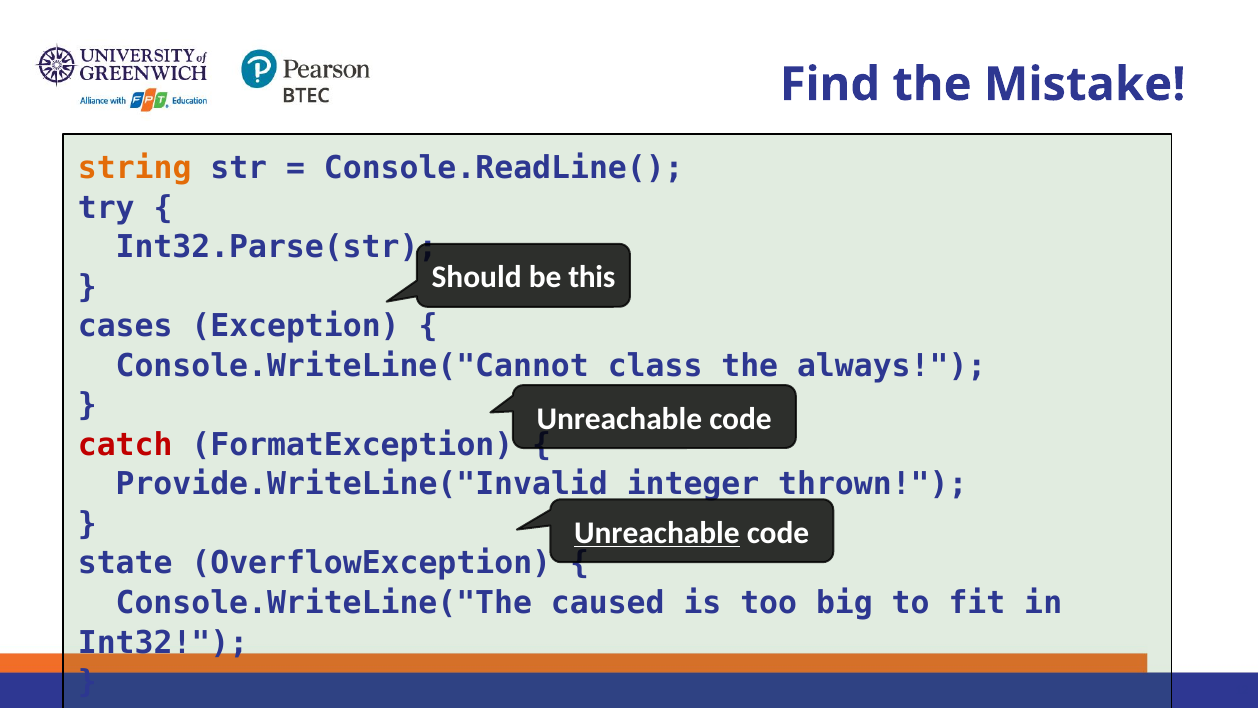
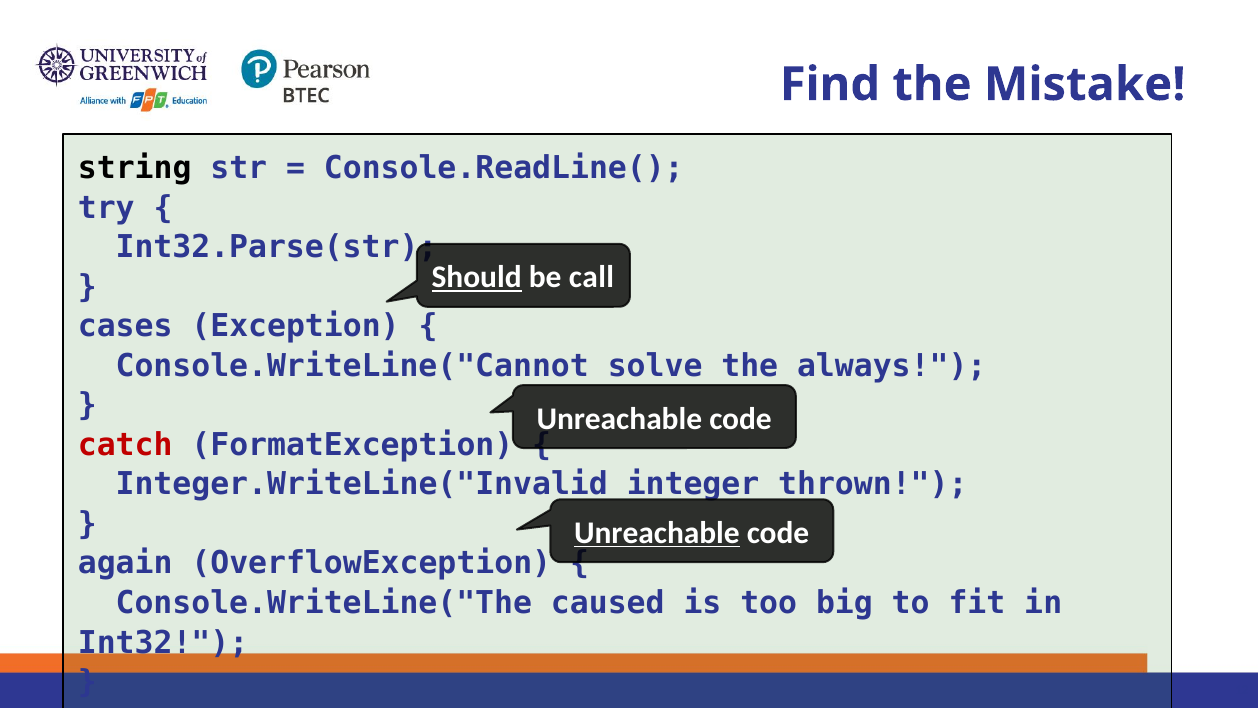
string colour: orange -> black (135, 168)
Should underline: none -> present (477, 277)
this: this -> call (591, 277)
class: class -> solve (655, 366)
Provide.WriteLine("Invalid: Provide.WriteLine("Invalid -> Integer.WriteLine("Invalid (362, 484)
state: state -> again (125, 563)
